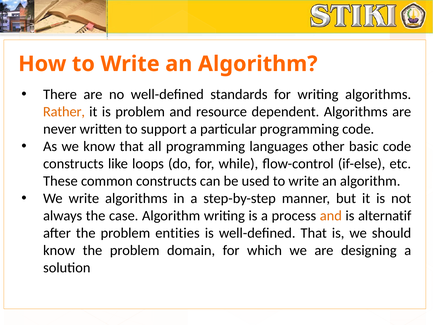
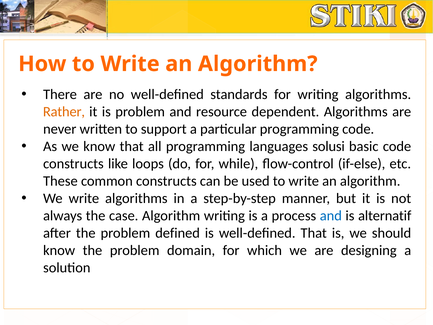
other: other -> solusi (329, 146)
and colour: orange -> blue (331, 216)
entities: entities -> defined (178, 233)
